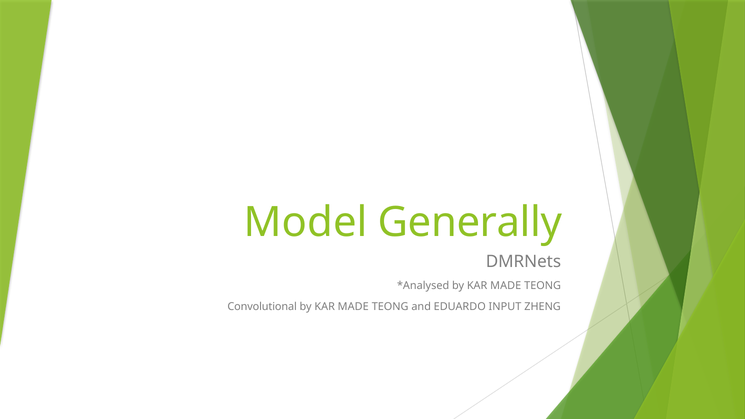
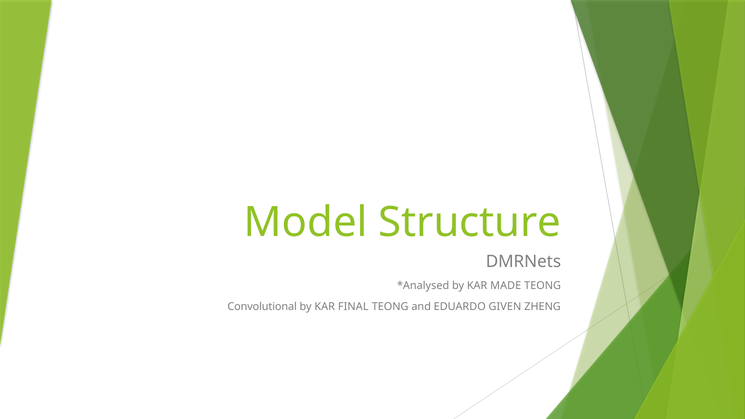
Generally: Generally -> Structure (470, 222)
MADE: MADE -> FINAL (353, 307)
INPUT: INPUT -> GIVEN (505, 307)
